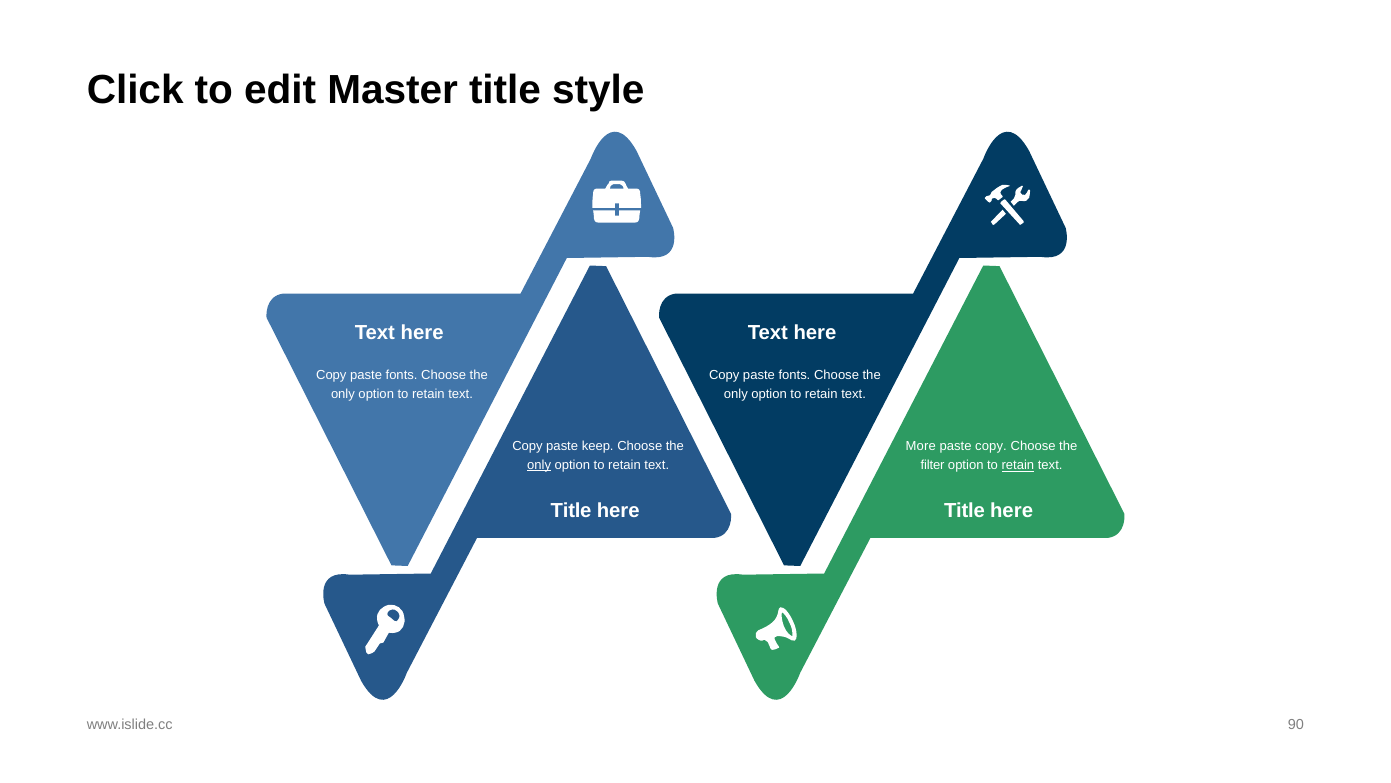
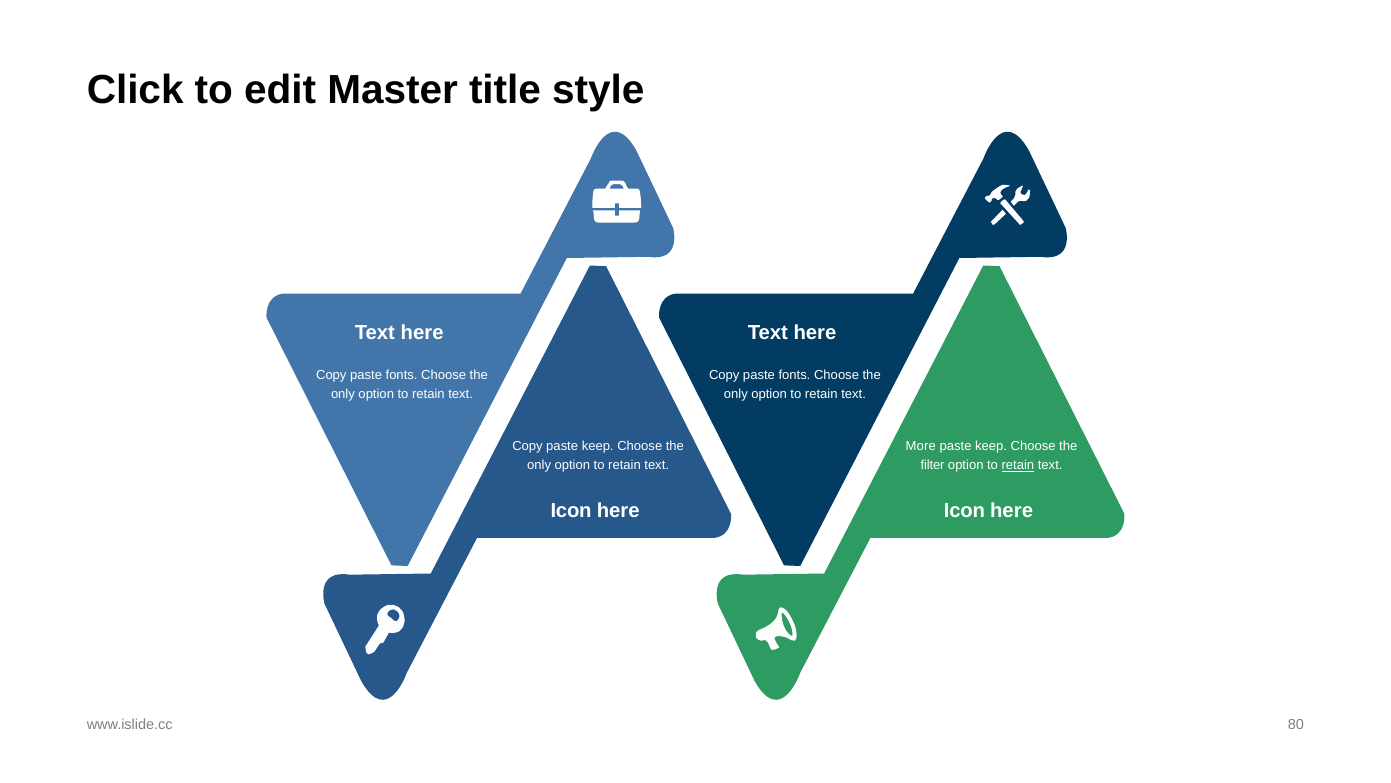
copy: copy -> keep (991, 446)
only underline: present -> none (539, 465)
Title: Title -> Icon (571, 510)
Title: Title -> Icon (964, 510)
90: 90 -> 80 (1296, 724)
